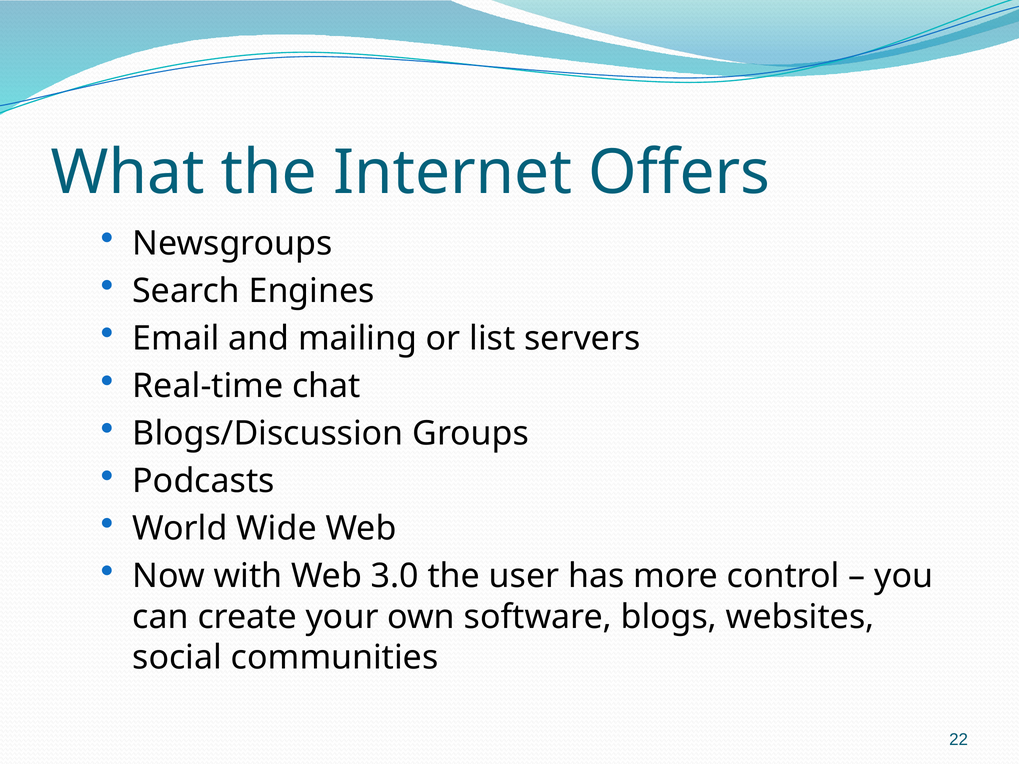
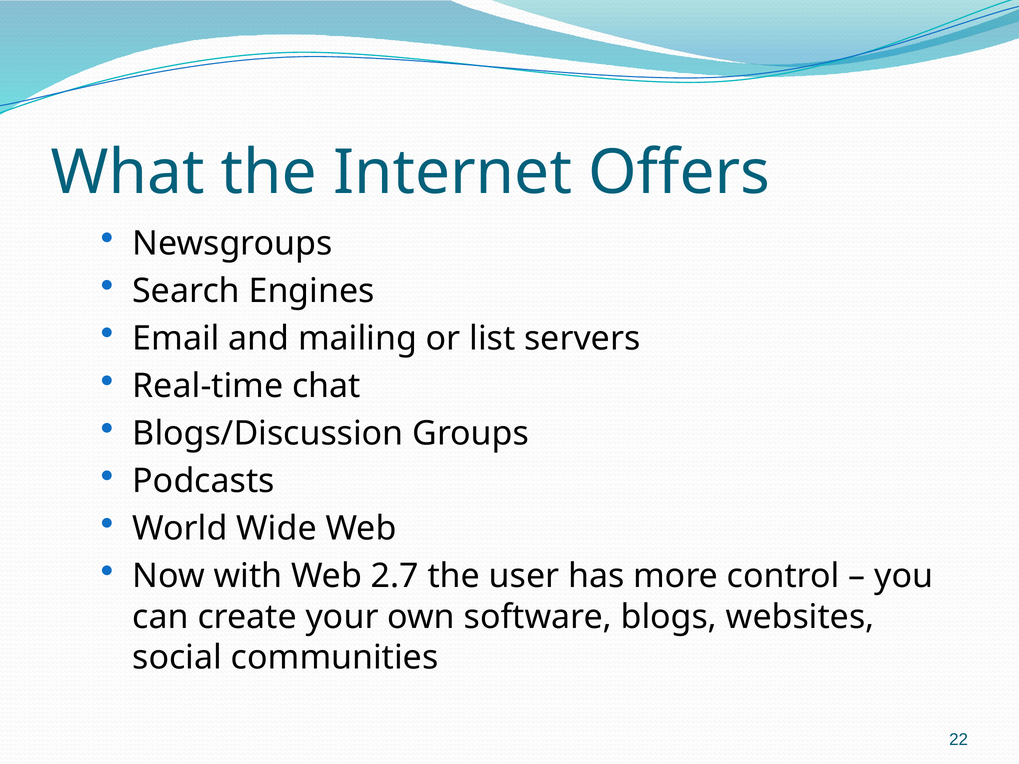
3.0: 3.0 -> 2.7 (395, 576)
